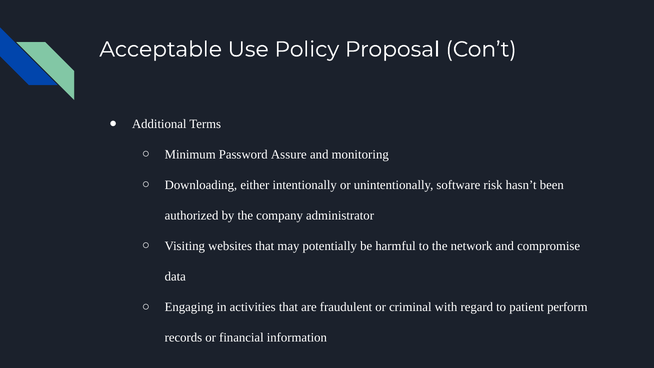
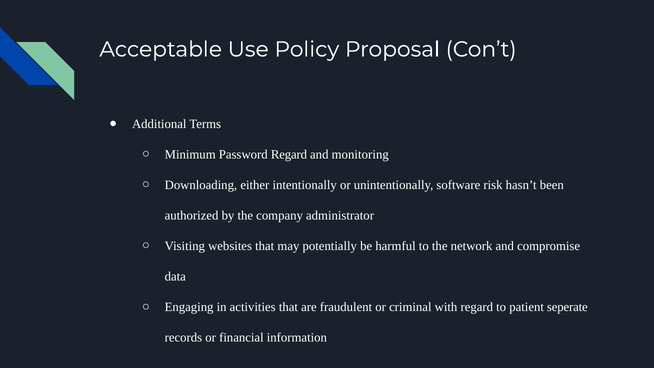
Password Assure: Assure -> Regard (289, 154)
perform: perform -> seperate (567, 307)
